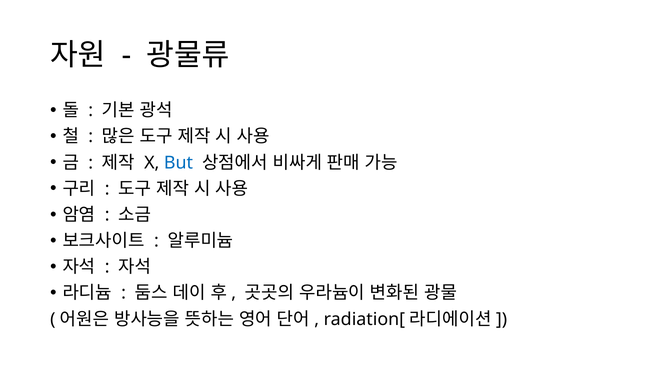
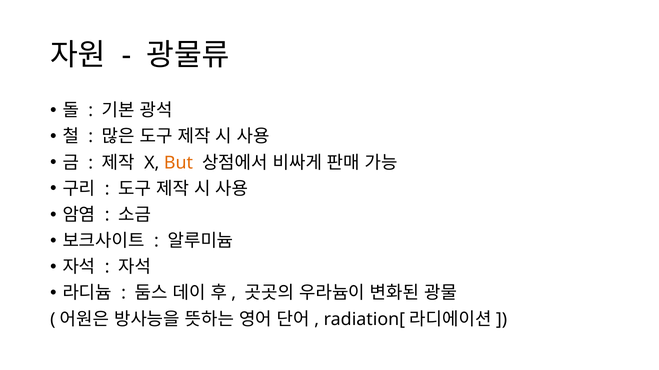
But colour: blue -> orange (179, 163)
